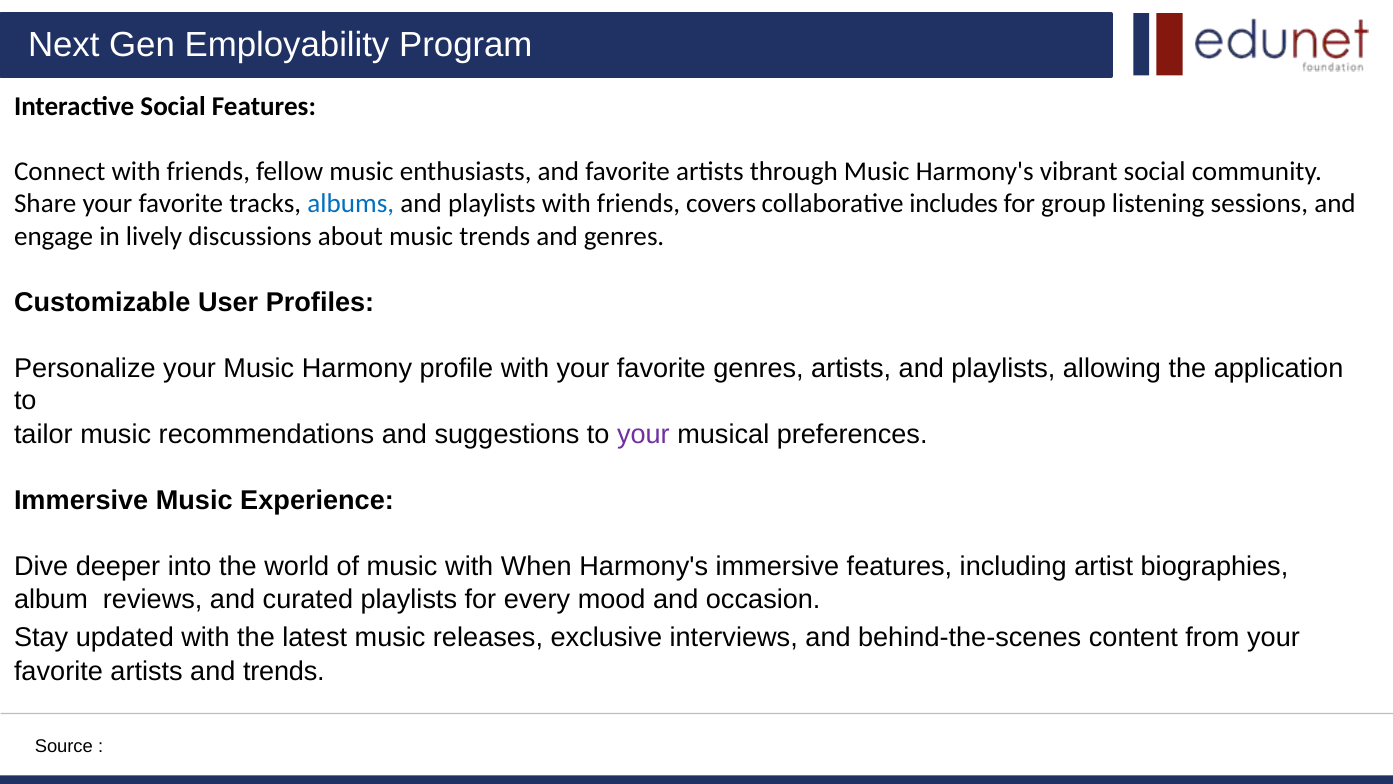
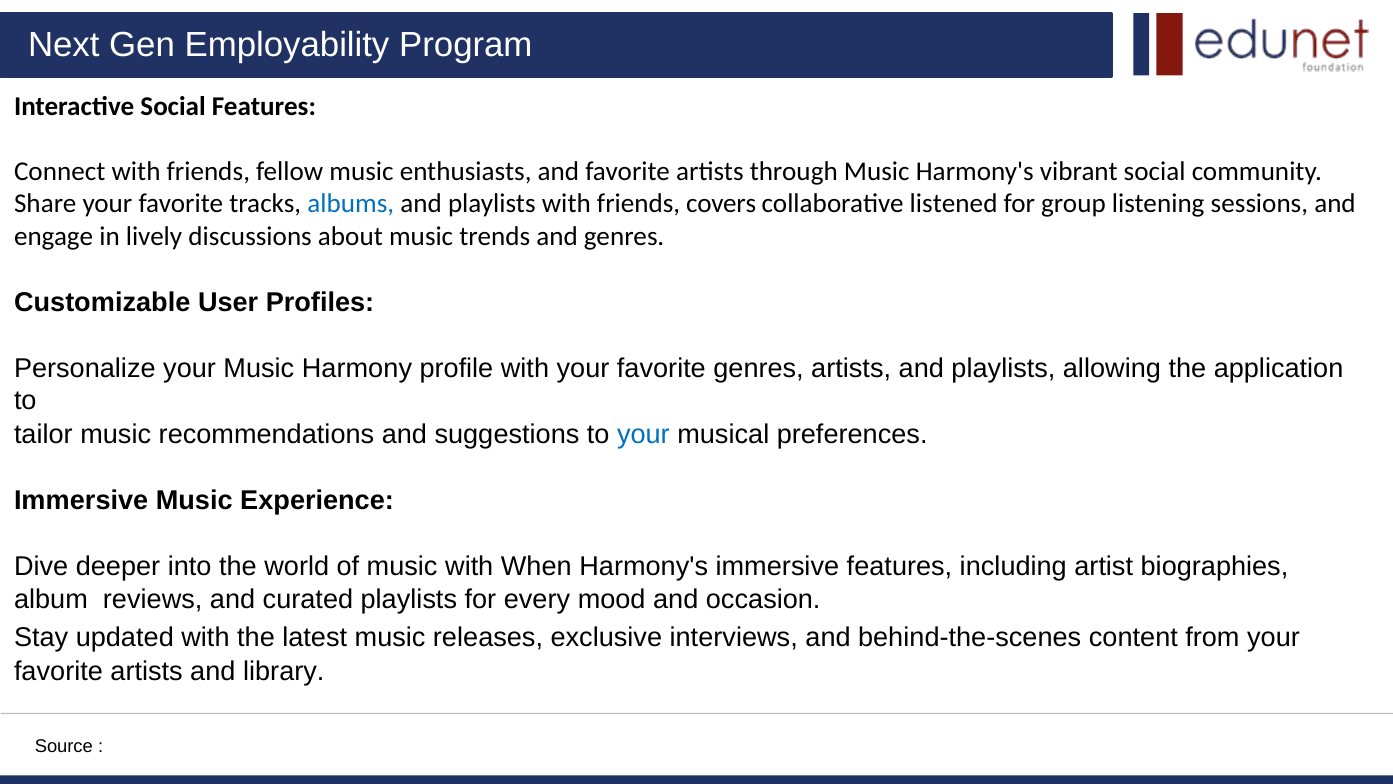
includes: includes -> listened (954, 204)
your colour: purple -> blue (643, 434)
and trends: trends -> library (284, 671)
